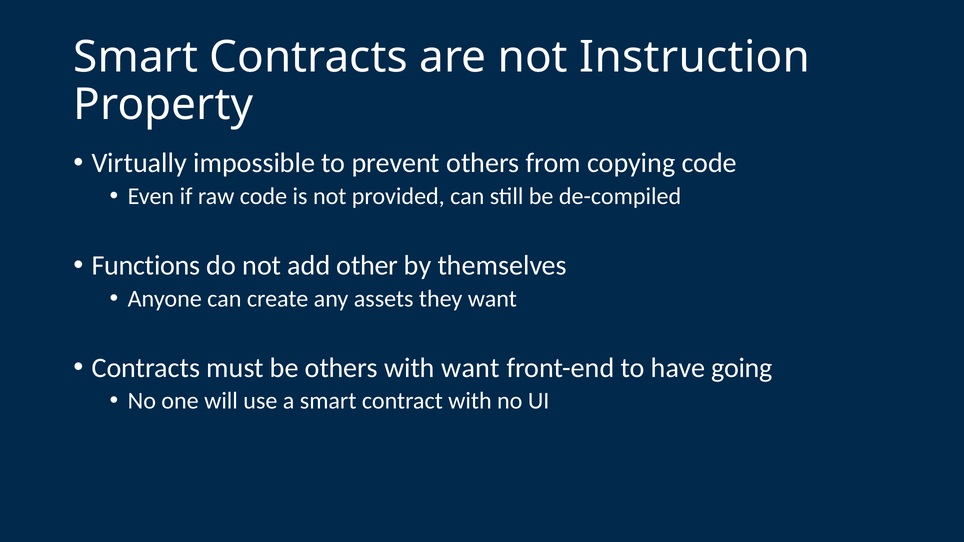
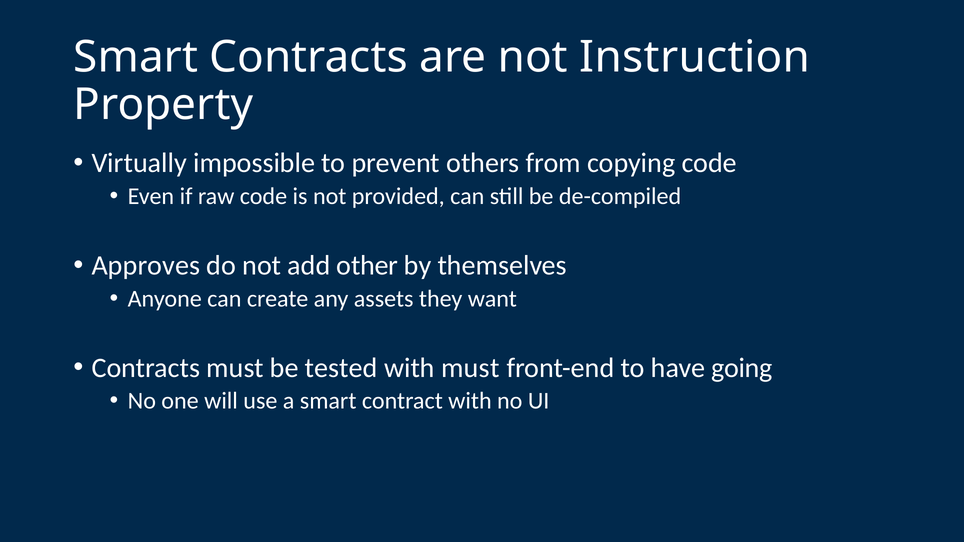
Functions: Functions -> Approves (146, 265)
be others: others -> tested (341, 368)
with want: want -> must (470, 368)
